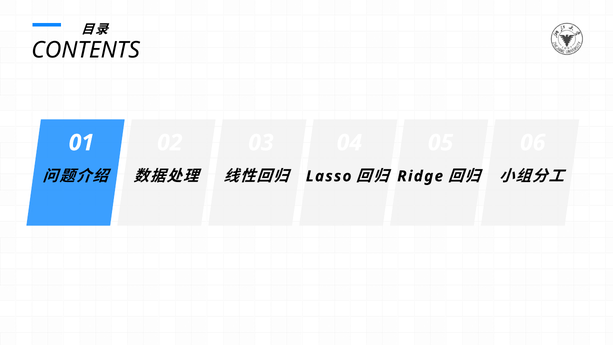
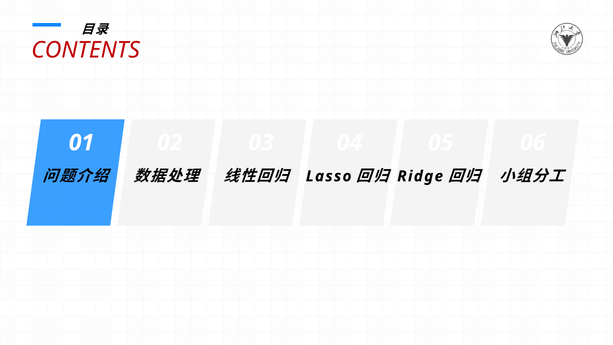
CONTENTS colour: black -> red (86, 50)
